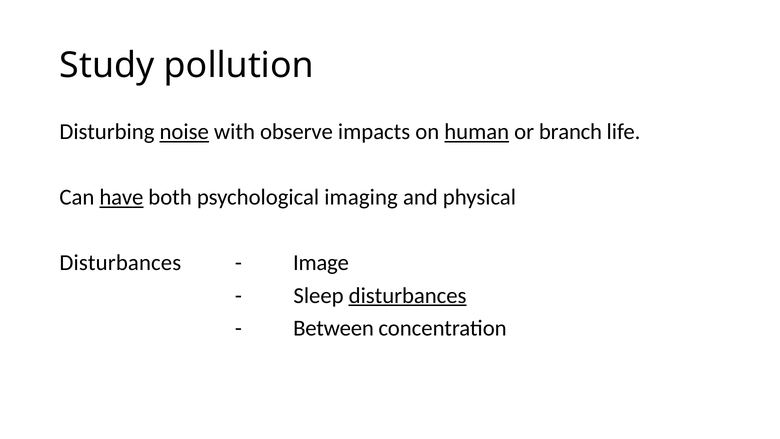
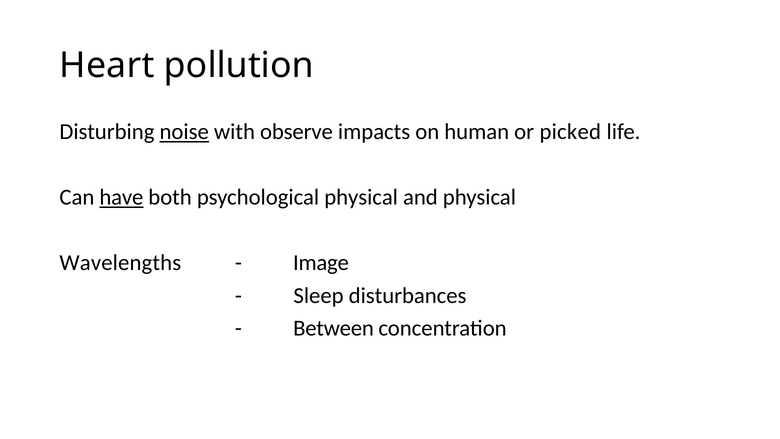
Study: Study -> Heart (107, 66)
human underline: present -> none (477, 132)
branch: branch -> picked (570, 132)
psychological imaging: imaging -> physical (361, 197)
Disturbances: Disturbances -> Wavelengths (120, 263)
disturbances underline: present -> none (408, 295)
